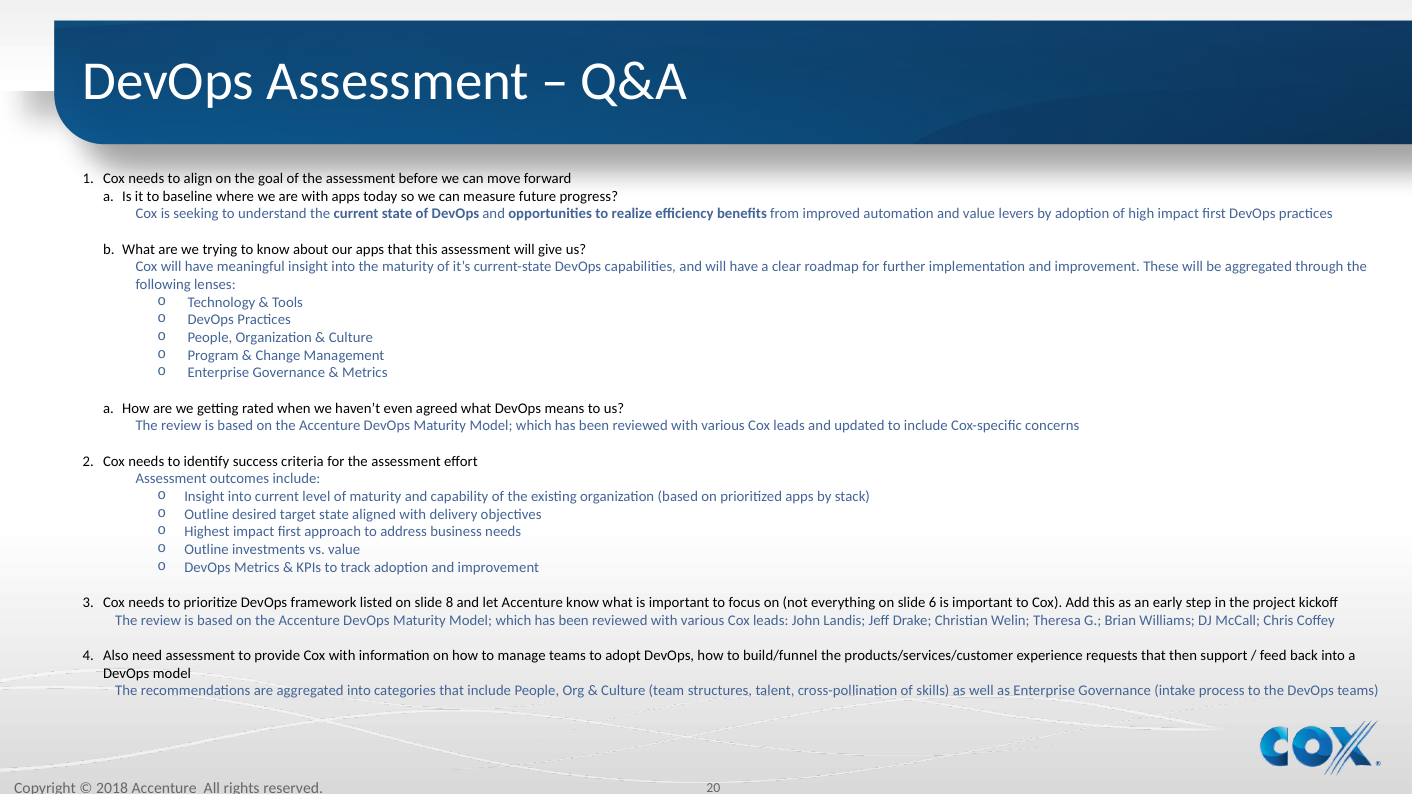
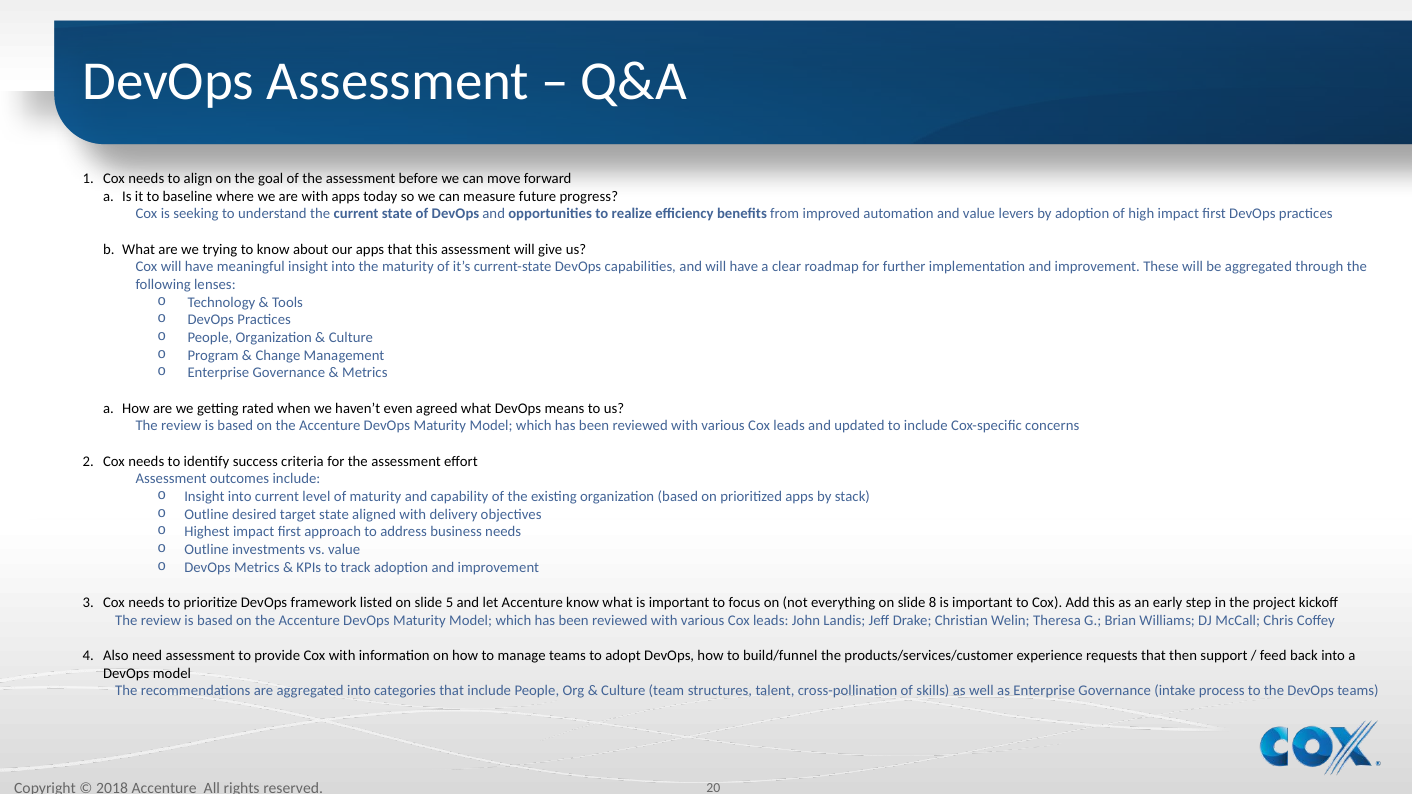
8: 8 -> 5 (449, 603)
6: 6 -> 8 (933, 603)
